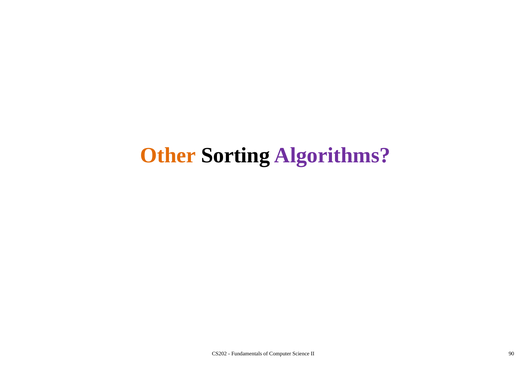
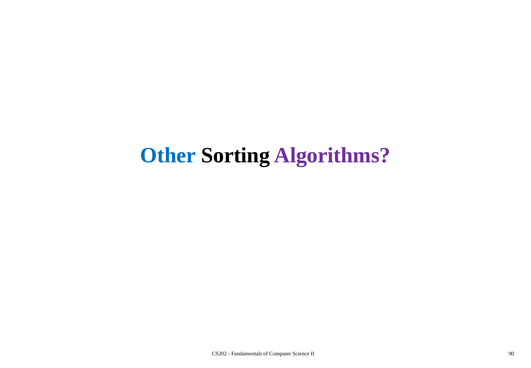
Other colour: orange -> blue (168, 155)
